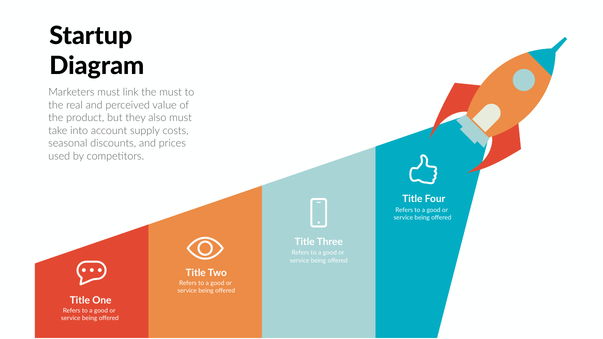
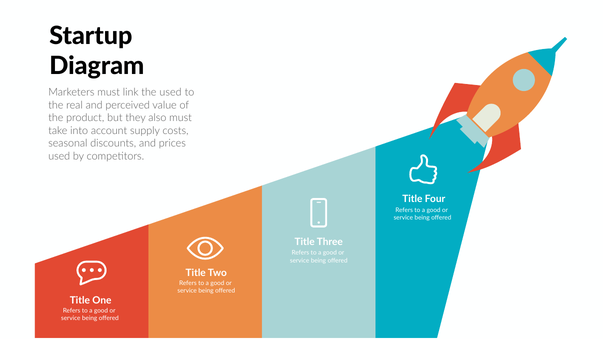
the must: must -> used (171, 92)
